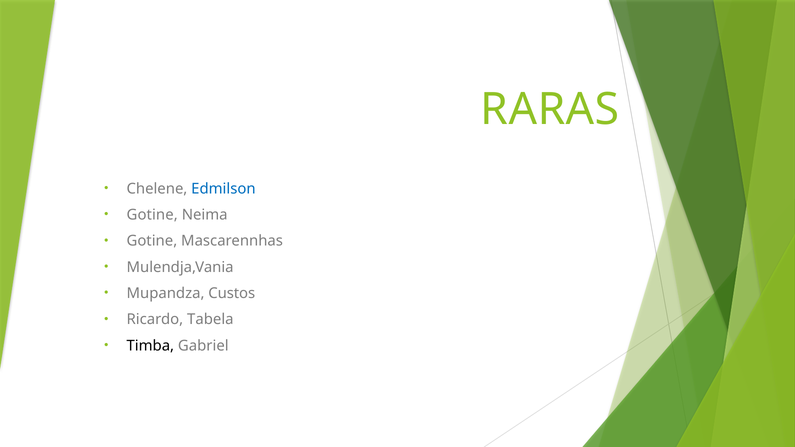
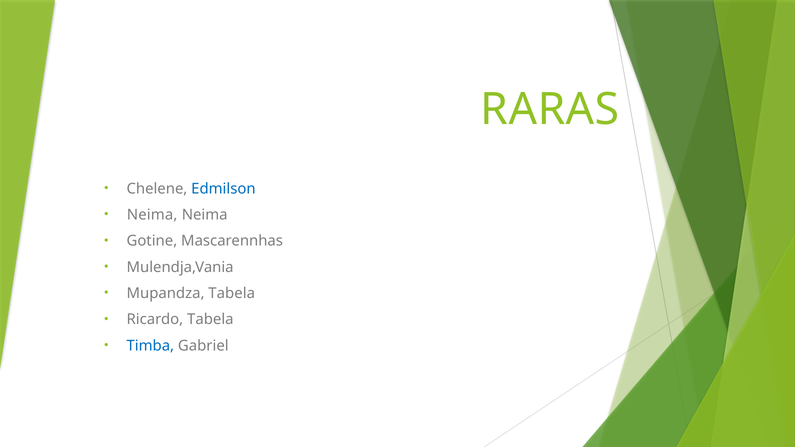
Gotine: Gotine -> Neima (152, 215)
Mupandza Custos: Custos -> Tabela (232, 293)
Timba colour: black -> blue (150, 346)
